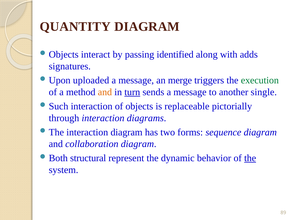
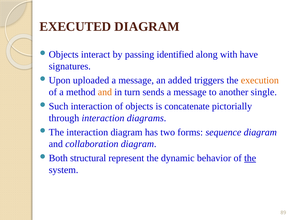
QUANTITY: QUANTITY -> EXECUTED (75, 27)
adds: adds -> have (249, 54)
merge: merge -> added (180, 80)
execution colour: green -> orange (260, 80)
turn underline: present -> none (132, 92)
replaceable: replaceable -> concatenate (187, 106)
